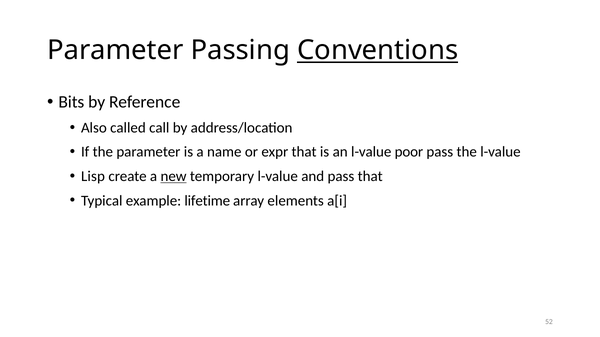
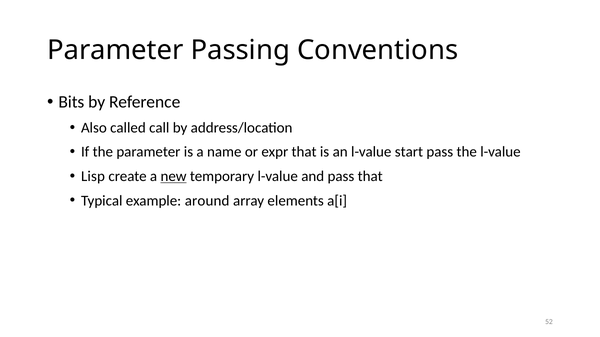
Conventions underline: present -> none (378, 50)
poor: poor -> start (409, 152)
lifetime: lifetime -> around (207, 201)
